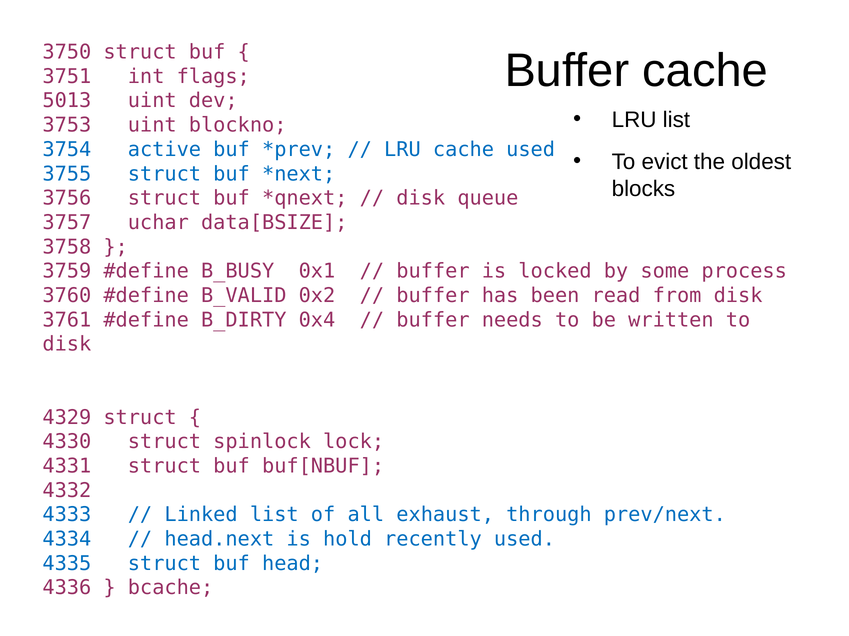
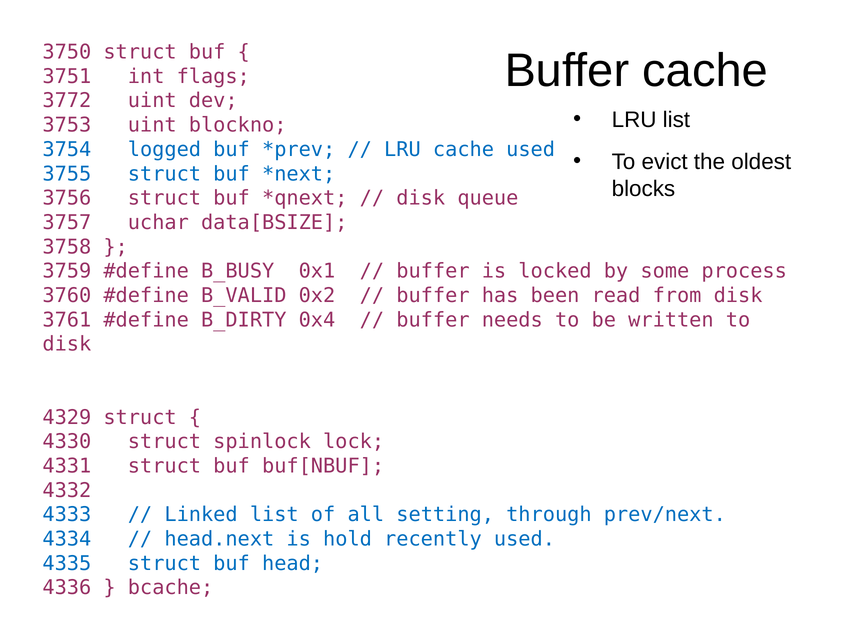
5013: 5013 -> 3772 (67, 101)
active: active -> logged (164, 150)
exhaust: exhaust -> setting (445, 515)
